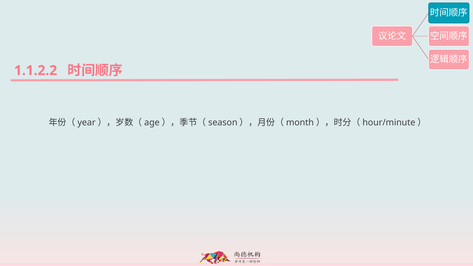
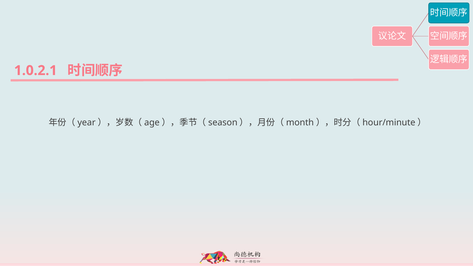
1.1.2.2: 1.1.2.2 -> 1.0.2.1 (36, 71)
